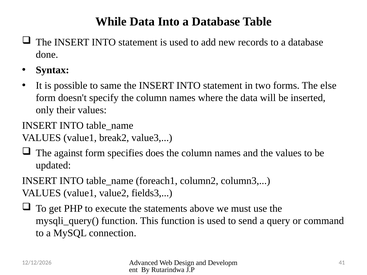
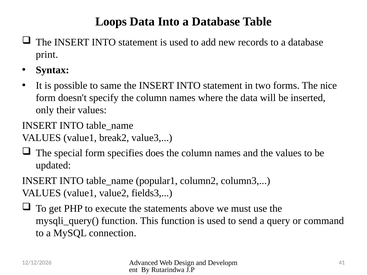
While: While -> Loops (111, 22)
done: done -> print (47, 55)
else: else -> nice (329, 86)
against: against -> special (68, 153)
foreach1: foreach1 -> popular1 (157, 181)
